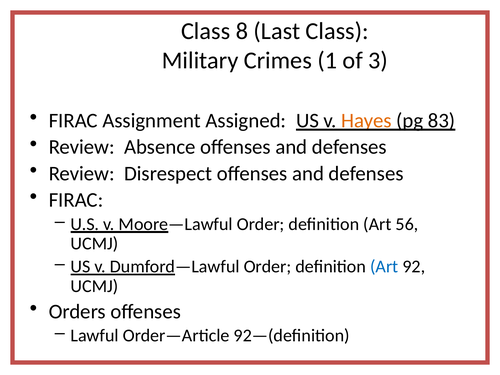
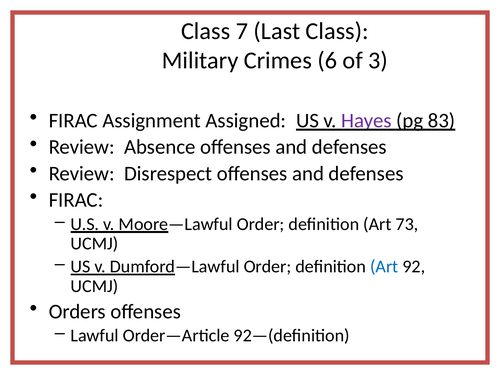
8: 8 -> 7 (242, 31)
1: 1 -> 6 (327, 60)
Hayes colour: orange -> purple (366, 121)
56: 56 -> 73 (407, 224)
